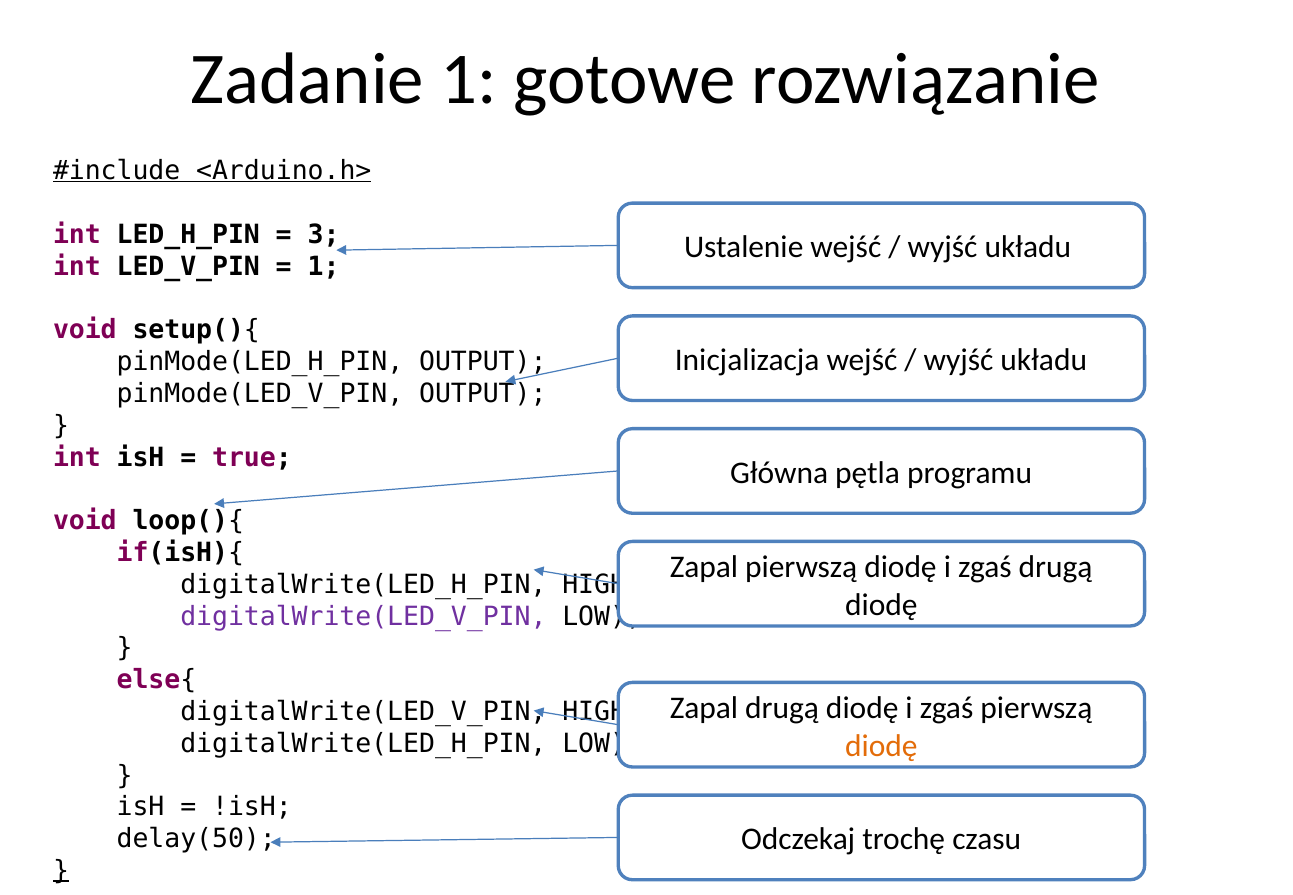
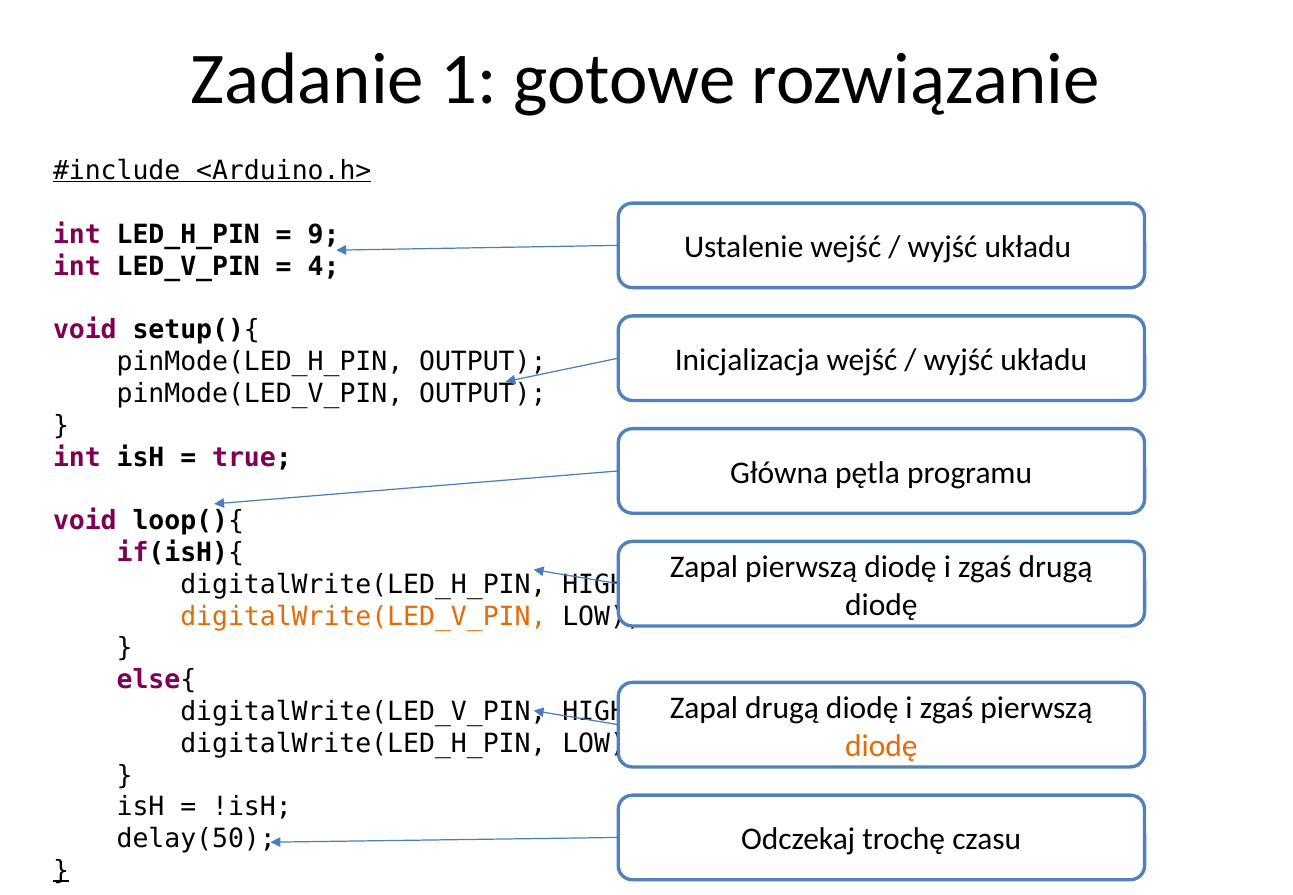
3: 3 -> 9 (324, 235)
1: 1 -> 4 (324, 267)
digitalWrite(LED_V_PIN colour: purple -> orange (363, 616)
